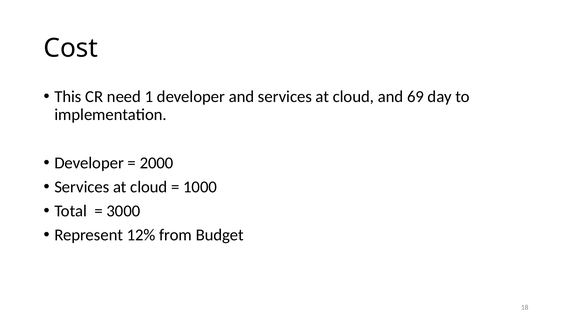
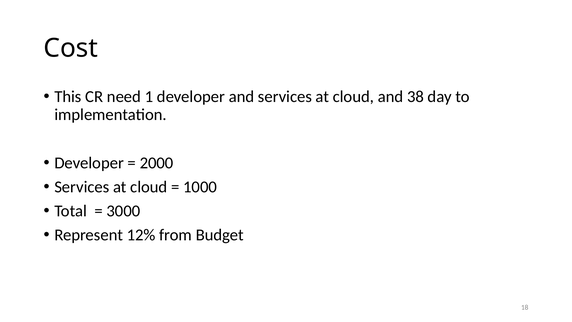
69: 69 -> 38 (415, 97)
